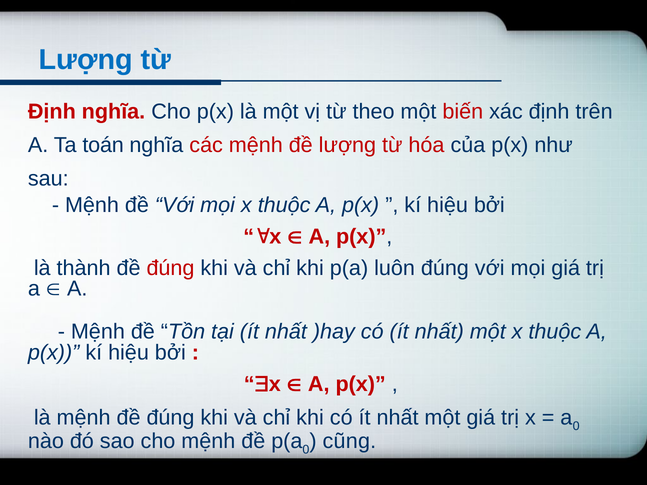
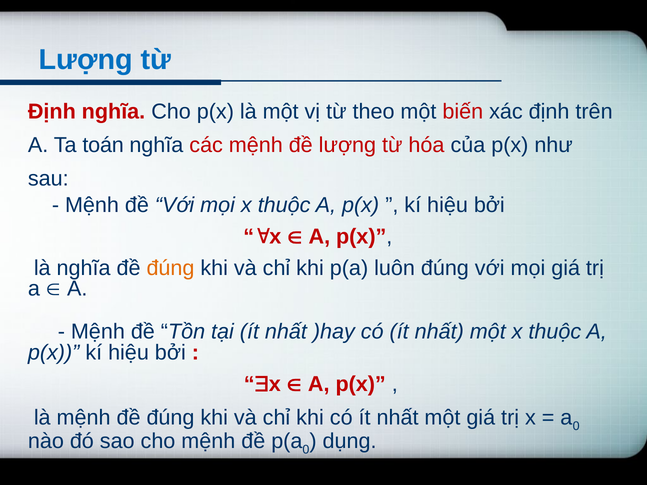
là thành: thành -> nghĩa (84, 268)
đúng colour: red -> orange (170, 268)
cũng: cũng -> dụng (350, 442)
